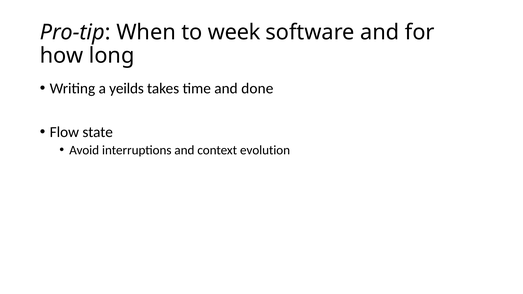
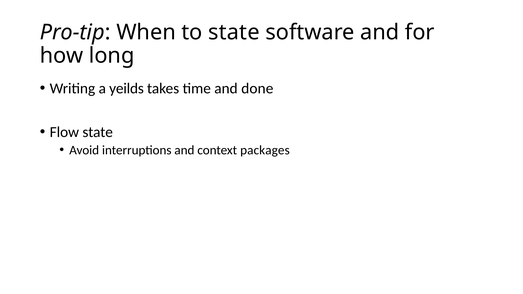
to week: week -> state (234, 32)
evolution: evolution -> packages (265, 150)
